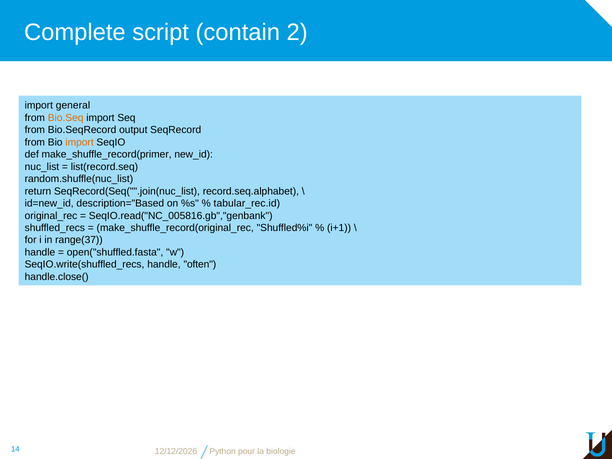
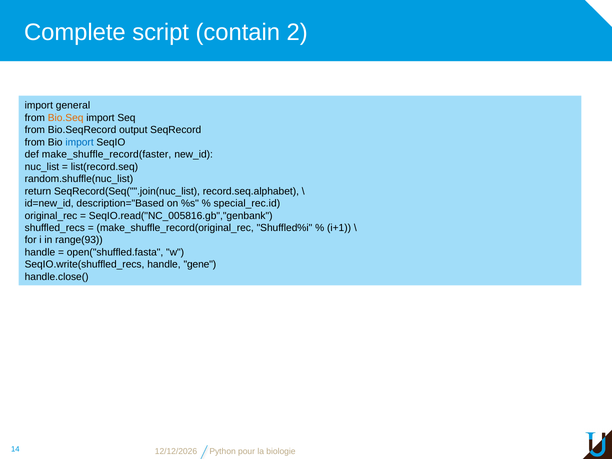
import colour: orange -> blue (80, 142)
make_shuffle_record(primer: make_shuffle_record(primer -> make_shuffle_record(faster (107, 154)
tabular_rec.id: tabular_rec.id -> special_rec.id (247, 203)
range(37: range(37 -> range(93 (79, 240)
often: often -> gene (200, 265)
